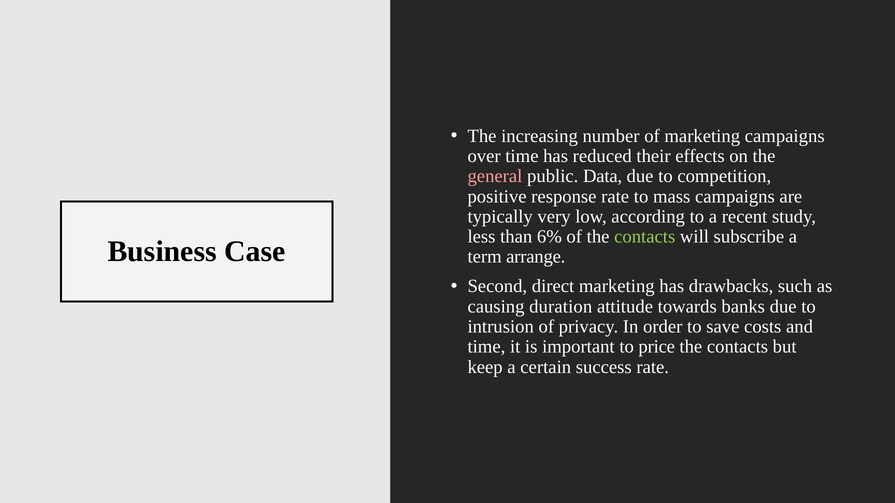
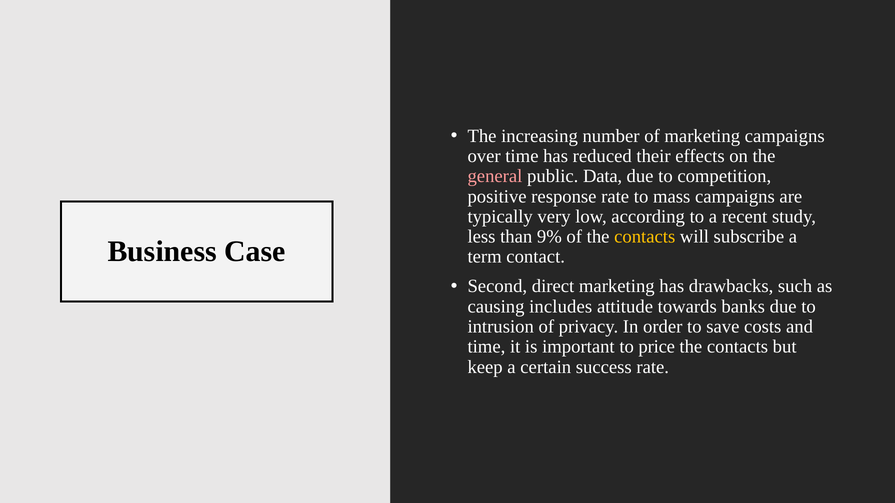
6%: 6% -> 9% (549, 237)
contacts colour: light green -> yellow (645, 237)
arrange: arrange -> contact (536, 257)
duration: duration -> includes (561, 307)
